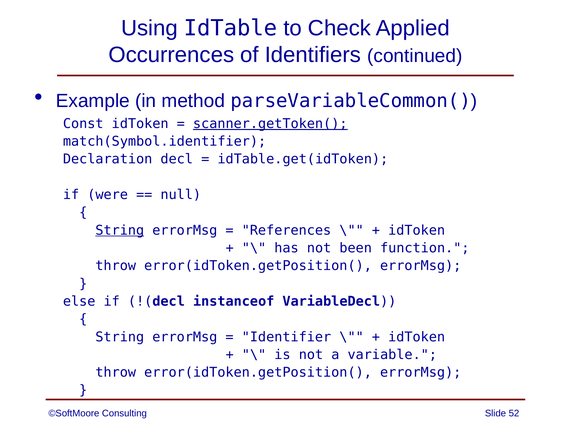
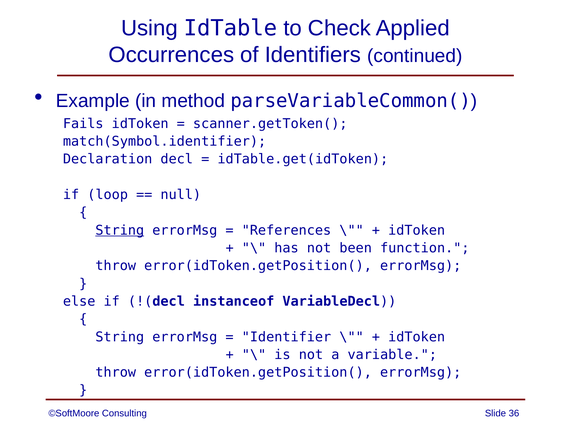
Const: Const -> Fails (83, 124)
scanner.getToken( underline: present -> none (270, 124)
were: were -> loop (108, 195)
52: 52 -> 36 (514, 414)
